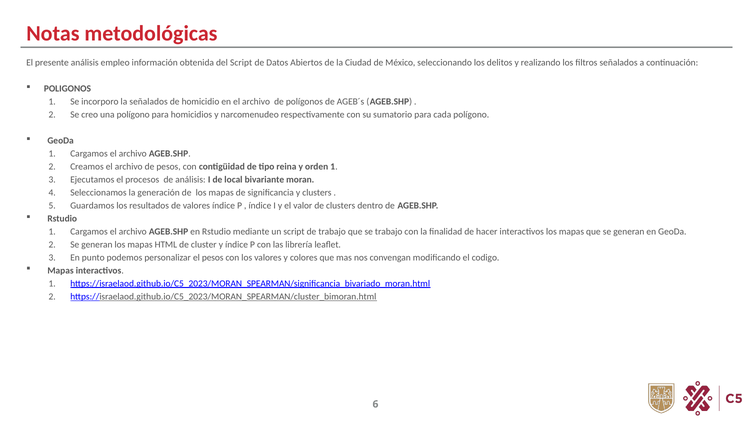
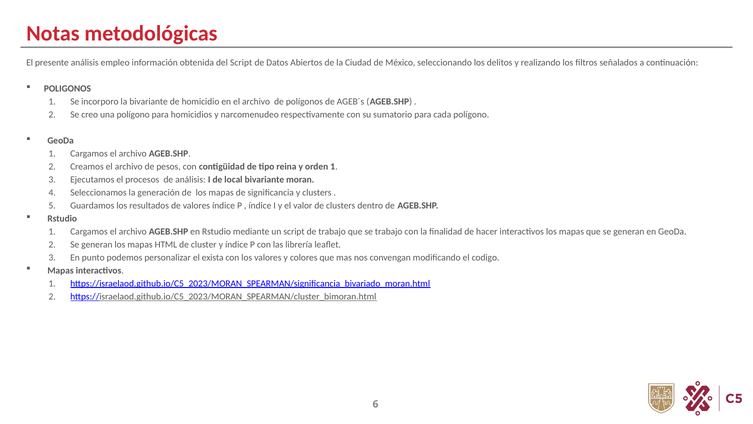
la señalados: señalados -> bivariante (149, 101)
el pesos: pesos -> exista (213, 257)
